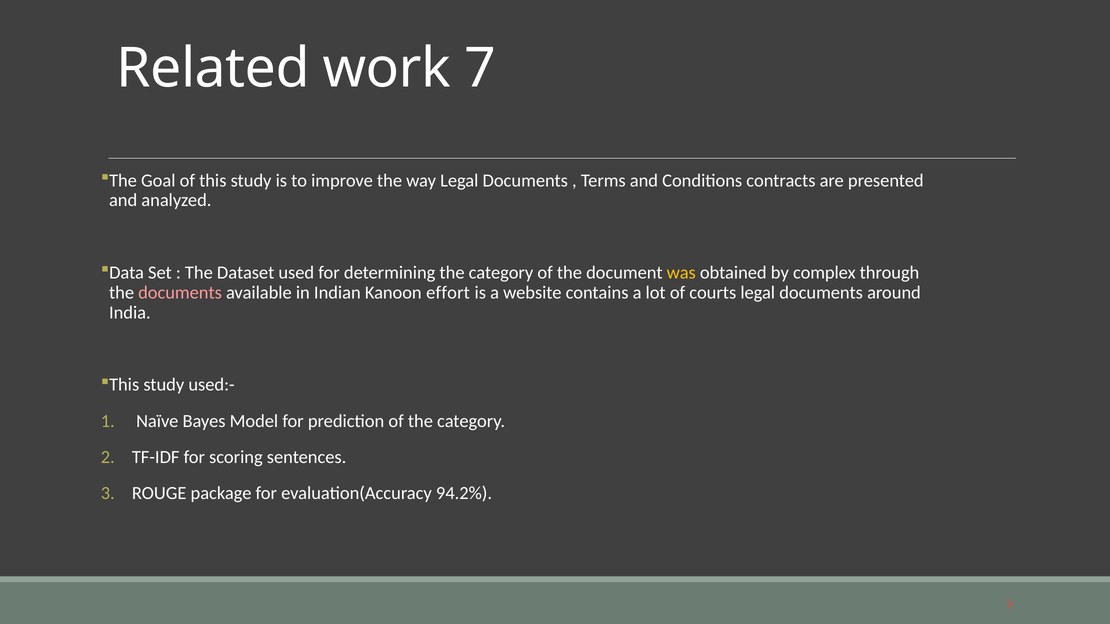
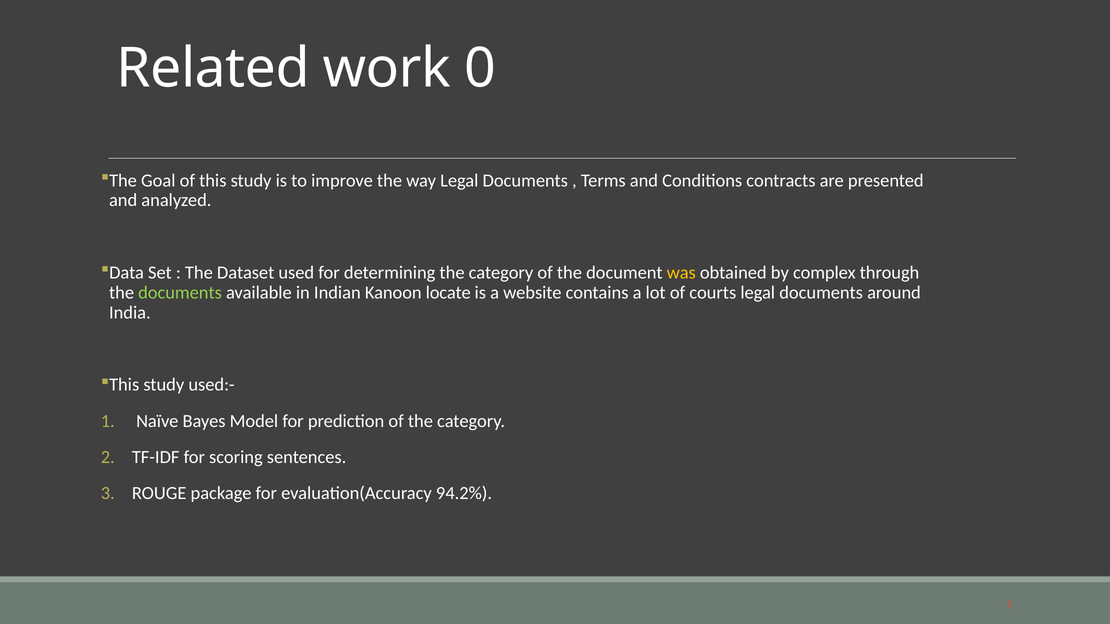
work 7: 7 -> 0 (480, 69)
documents colour: pink -> light green (180, 293)
effort: effort -> locate (448, 293)
